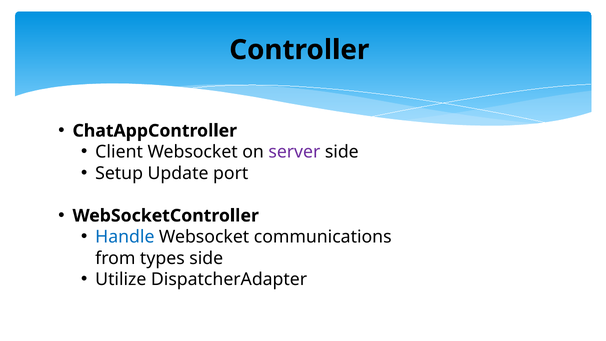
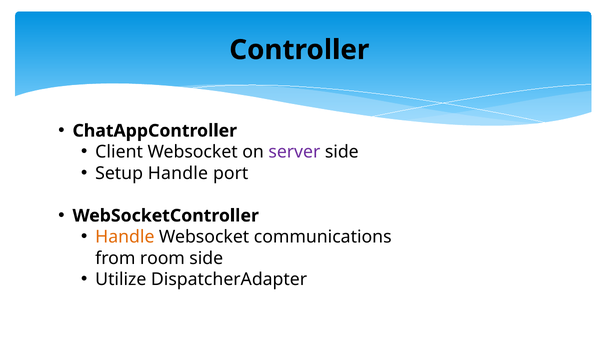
Setup Update: Update -> Handle (178, 173)
Handle colour: blue -> orange (125, 237)
types: types -> room (162, 258)
